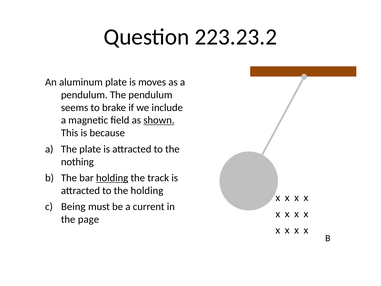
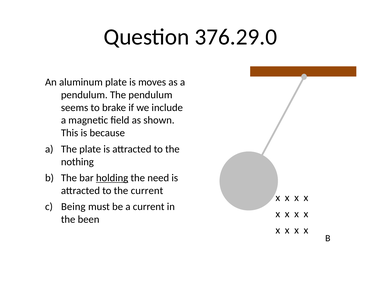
223.23.2: 223.23.2 -> 376.29.0 (236, 37)
shown underline: present -> none (159, 120)
track: track -> need (158, 178)
the holding: holding -> current (147, 190)
page: page -> been (89, 219)
